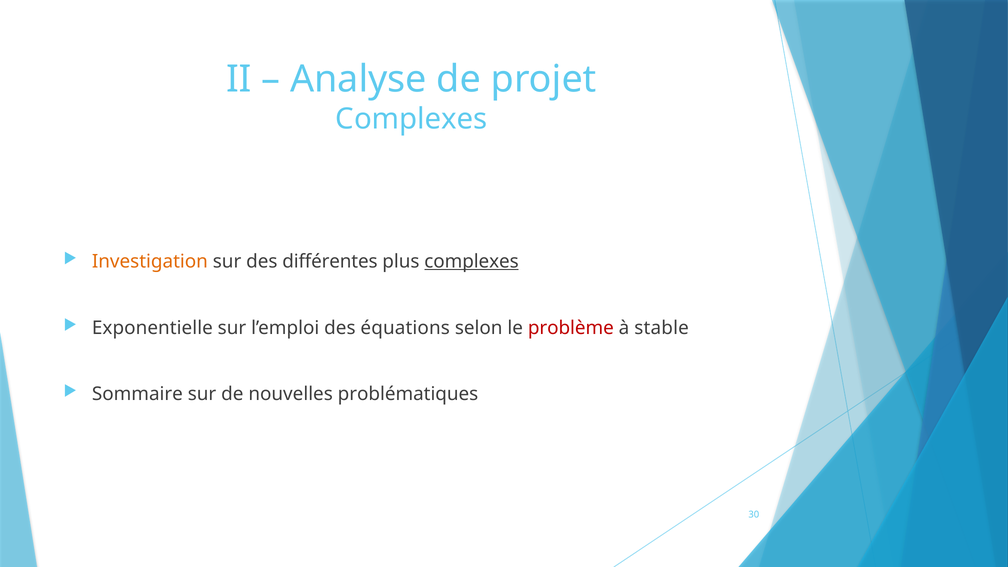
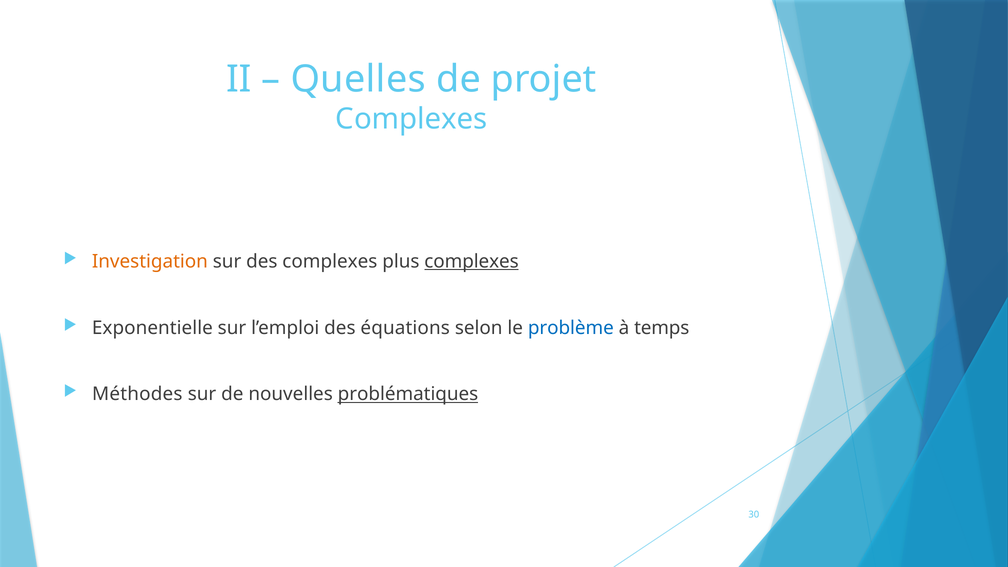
Analyse: Analyse -> Quelles (358, 79)
des différentes: différentes -> complexes (330, 261)
problème colour: red -> blue (571, 328)
stable: stable -> temps (662, 328)
Sommaire: Sommaire -> Méthodes (137, 394)
problématiques underline: none -> present (408, 394)
